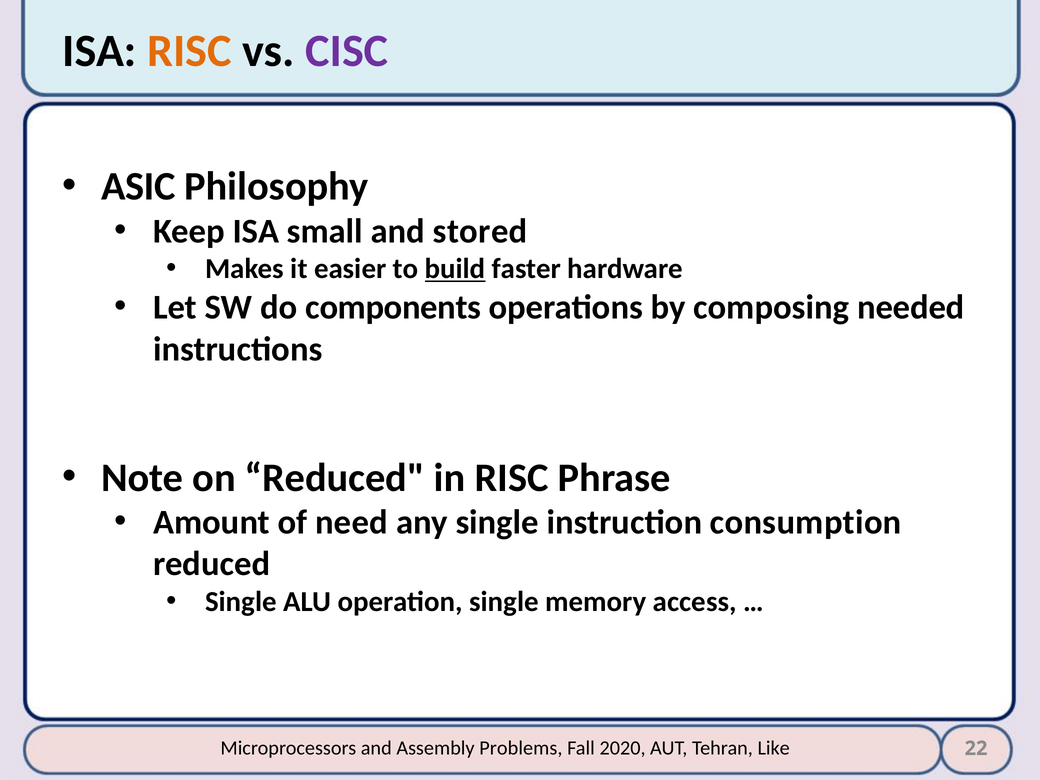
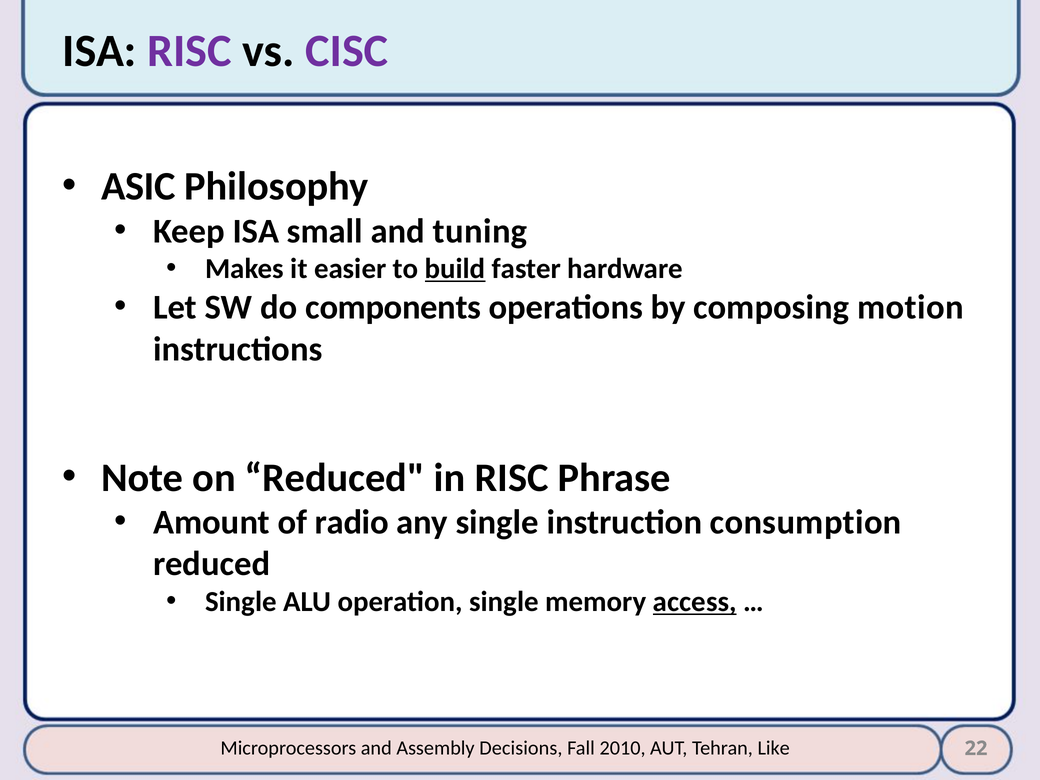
RISC colour: orange -> purple (189, 51)
stored: stored -> tuning (480, 231)
needed: needed -> motion (911, 307)
need: need -> radio (352, 522)
access underline: none -> present (695, 602)
Problems: Problems -> Decisions (521, 748)
2020: 2020 -> 2010 (623, 748)
